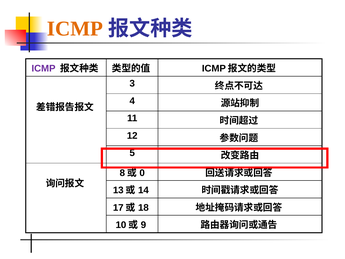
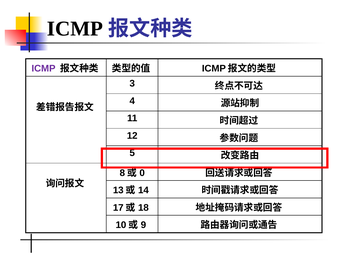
ICMP colour: orange -> black (75, 29)
